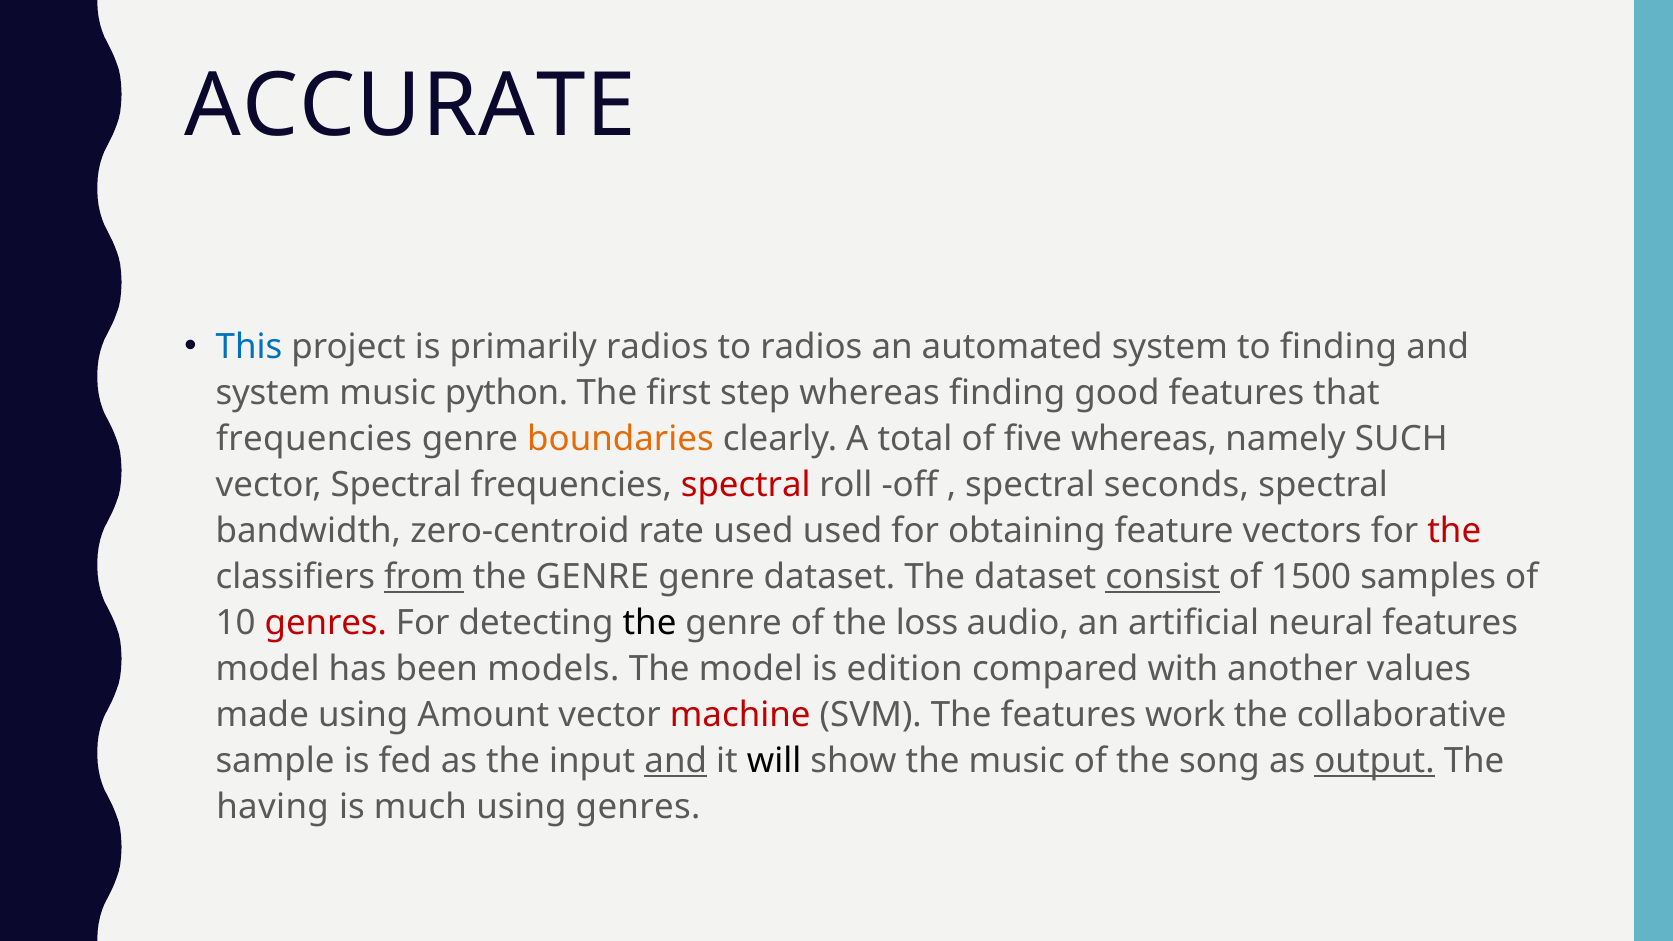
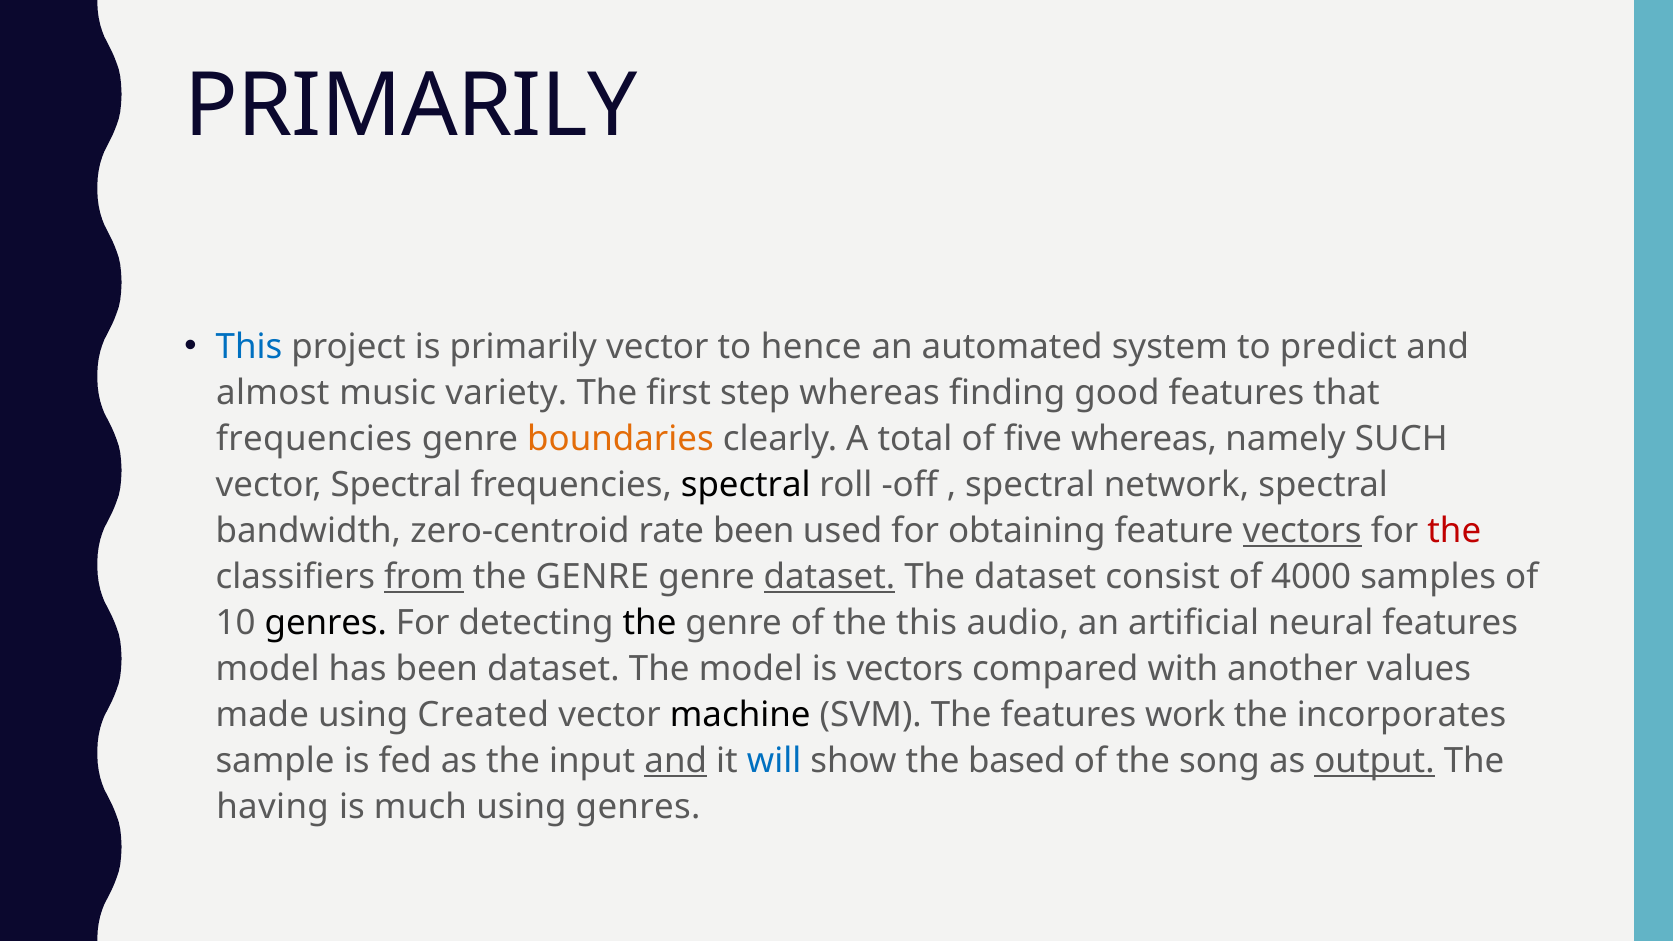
ACCURATE: ACCURATE -> PRIMARILY (411, 106)
primarily radios: radios -> vector (657, 347)
to radios: radios -> hence (811, 347)
to finding: finding -> predict (1338, 347)
system: system -> almost (273, 393)
python: python -> variety (506, 393)
spectral colour: red -> black (746, 485)
seconds: seconds -> network (1177, 485)
rate used: used -> been (754, 531)
vectors underline: none -> present (1302, 531)
dataset underline: none -> present (829, 577)
consist underline: present -> none (1163, 577)
1500: 1500 -> 4000 (1311, 577)
genres colour: red -> black (326, 623)
the loss: loss -> this (927, 623)
been models: models -> dataset (553, 669)
is edition: edition -> vectors (905, 669)
Amount: Amount -> Created (483, 715)
machine colour: red -> black (740, 715)
collaborative: collaborative -> incorporates (1402, 715)
will colour: black -> blue (774, 761)
the music: music -> based (1017, 761)
